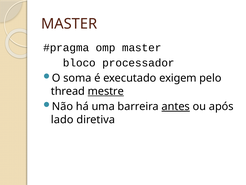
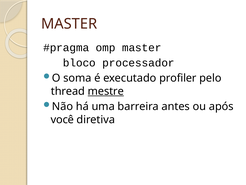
exigem: exigem -> profiler (178, 78)
antes underline: present -> none (176, 106)
lado: lado -> você (62, 119)
